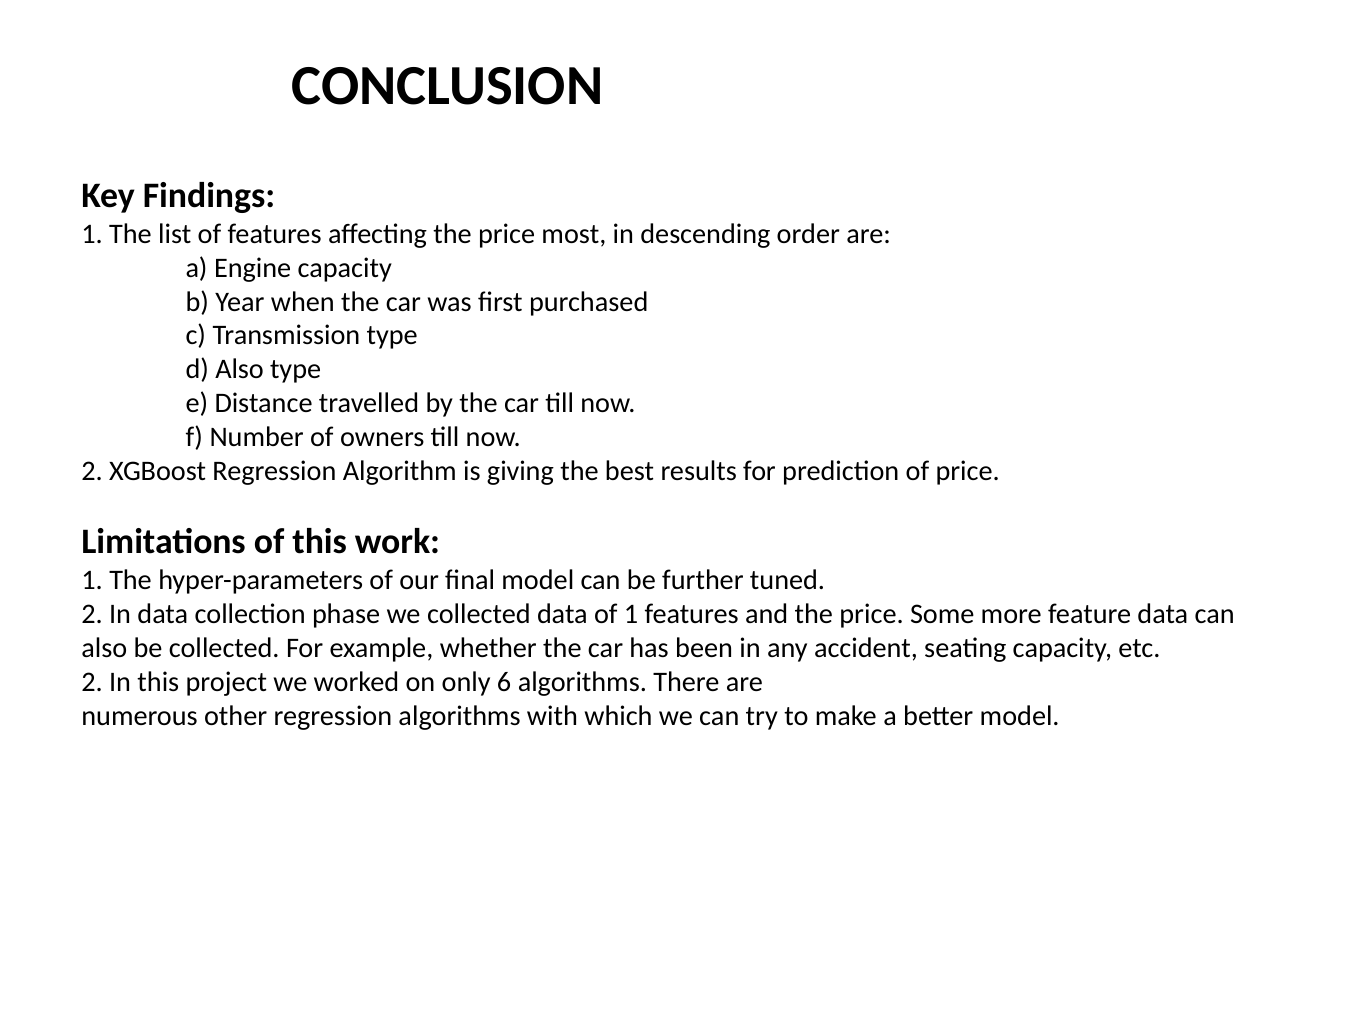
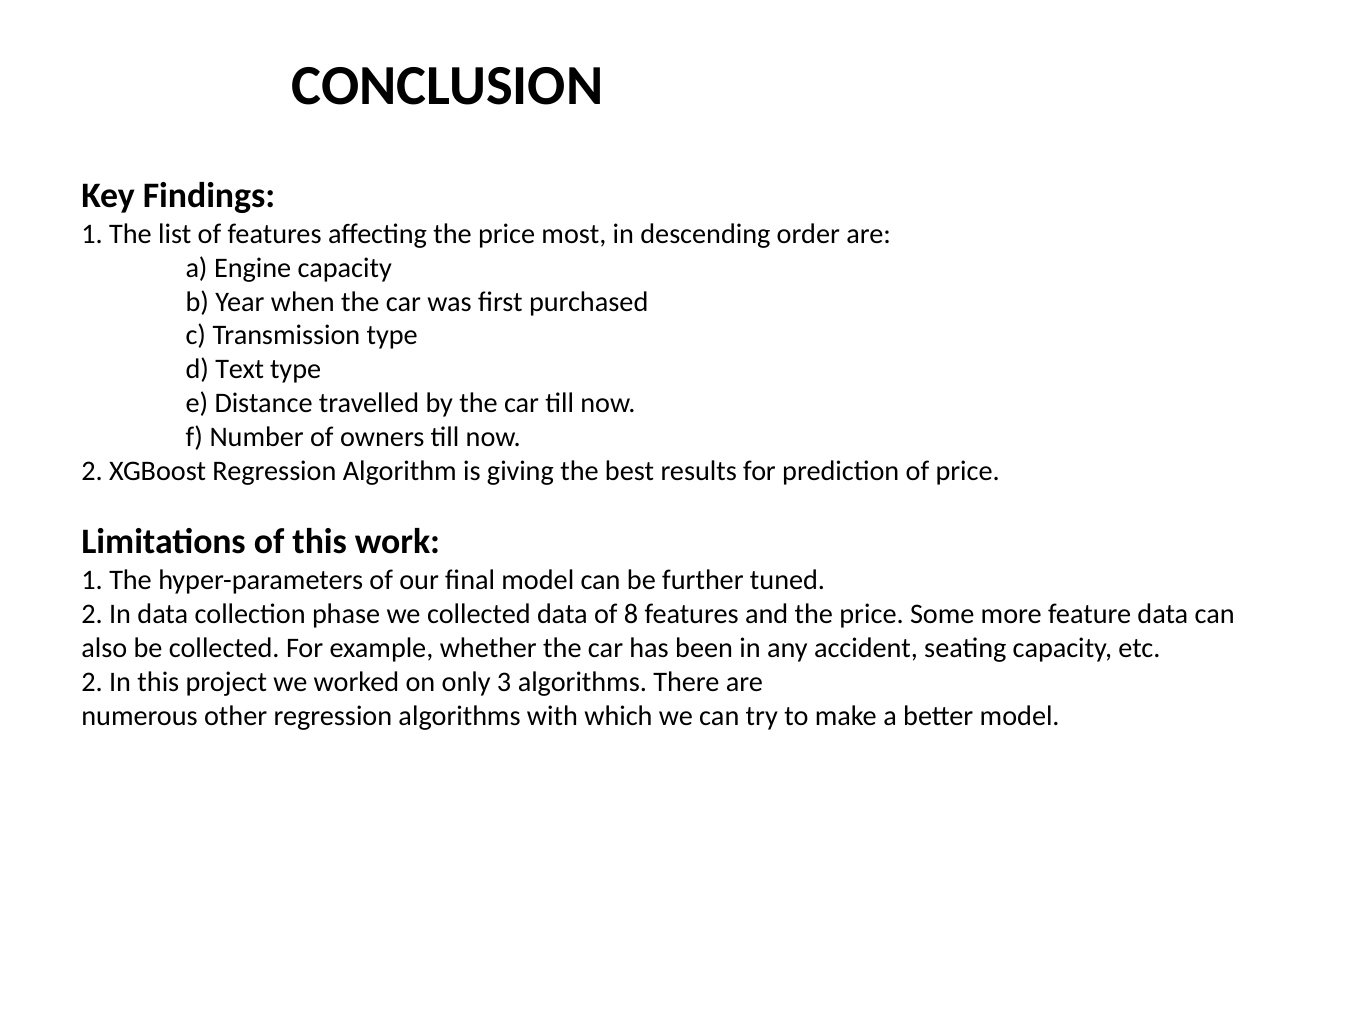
d Also: Also -> Text (240, 370)
of 1: 1 -> 8 (631, 614)
6: 6 -> 3 (504, 682)
